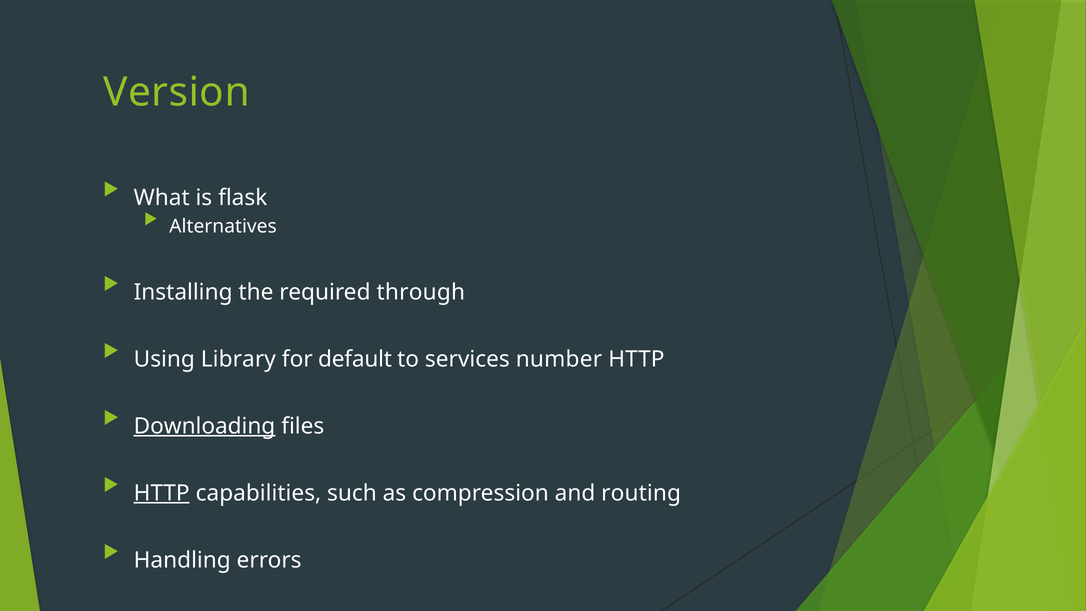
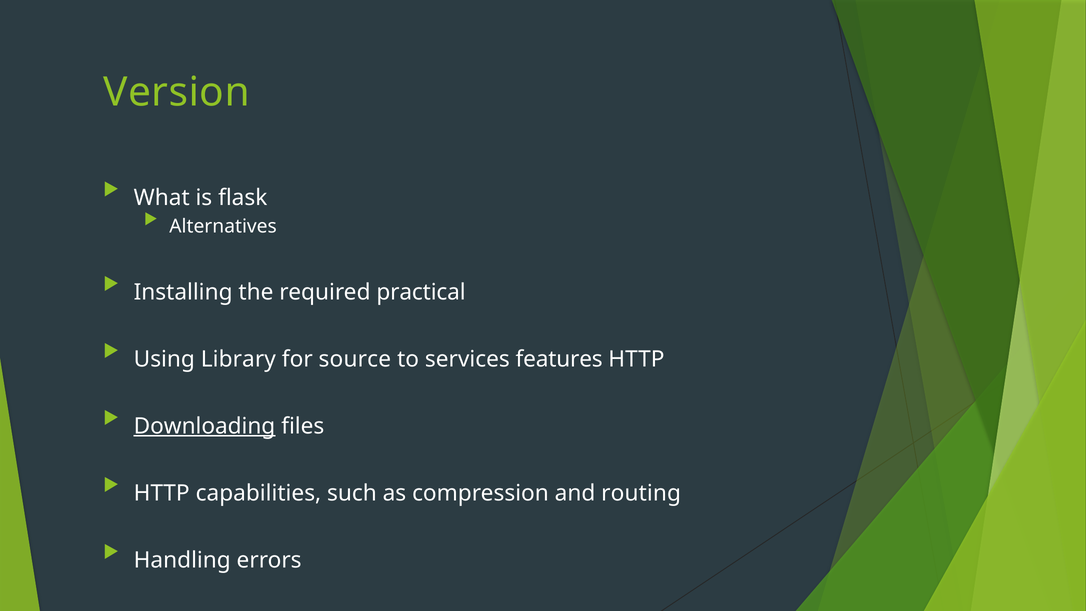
through: through -> practical (421, 292)
default: default -> source (355, 359)
number: number -> features (559, 359)
HTTP underline: present -> none (162, 493)
